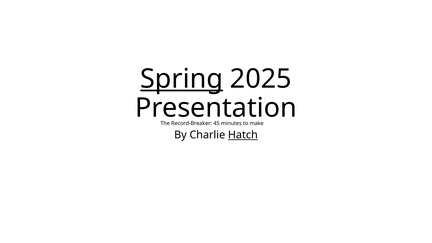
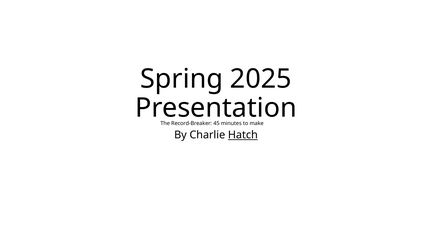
Spring underline: present -> none (182, 79)
